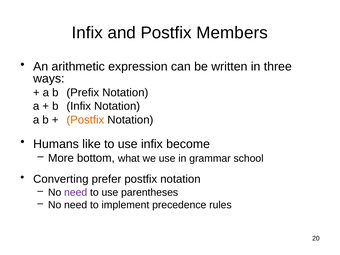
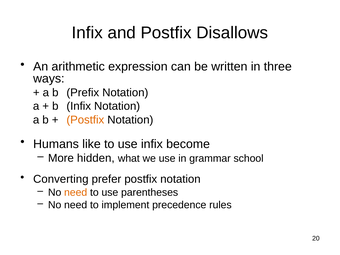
Members: Members -> Disallows (232, 33)
bottom: bottom -> hidden (96, 158)
need colour: purple -> orange (76, 192)
